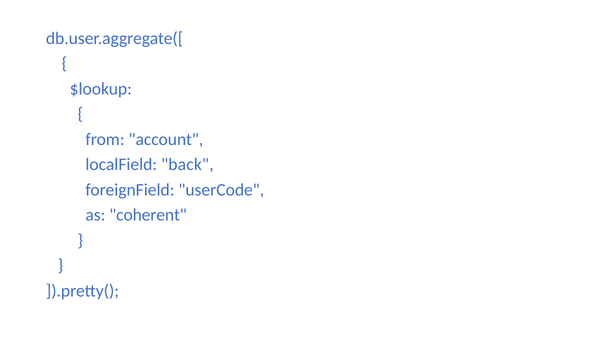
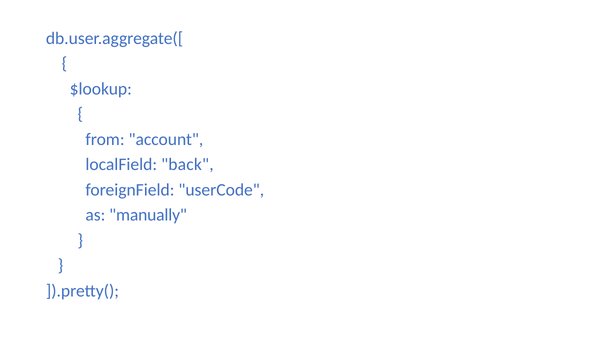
coherent: coherent -> manually (148, 215)
